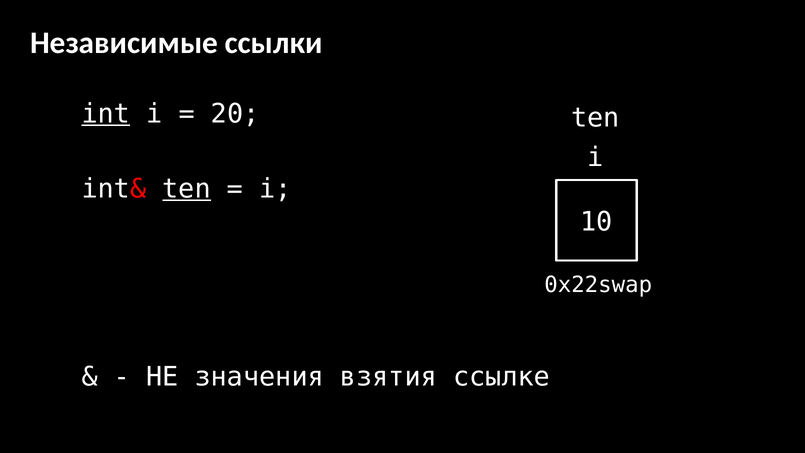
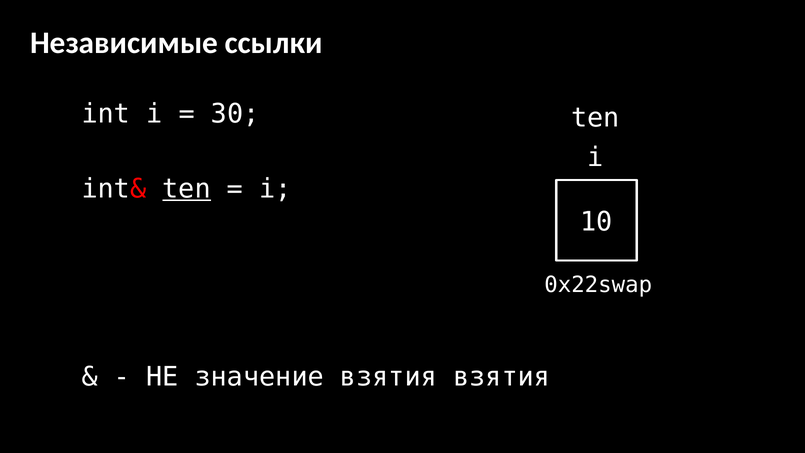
int underline: present -> none (106, 114)
20: 20 -> 30 (235, 114)
значения: значения -> значение (259, 377)
взятия ссылке: ссылке -> взятия (502, 377)
